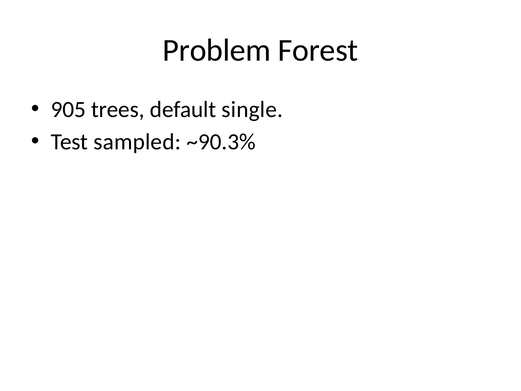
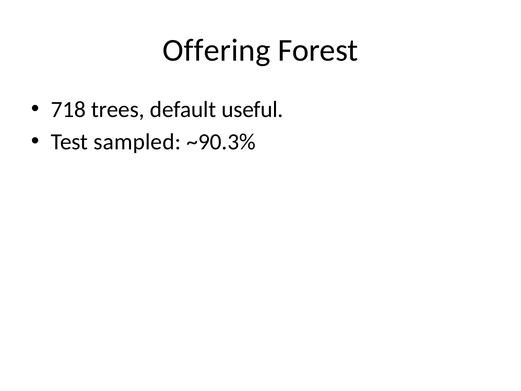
Problem: Problem -> Offering (217, 50)
905: 905 -> 718 (68, 109)
single: single -> useful (252, 109)
